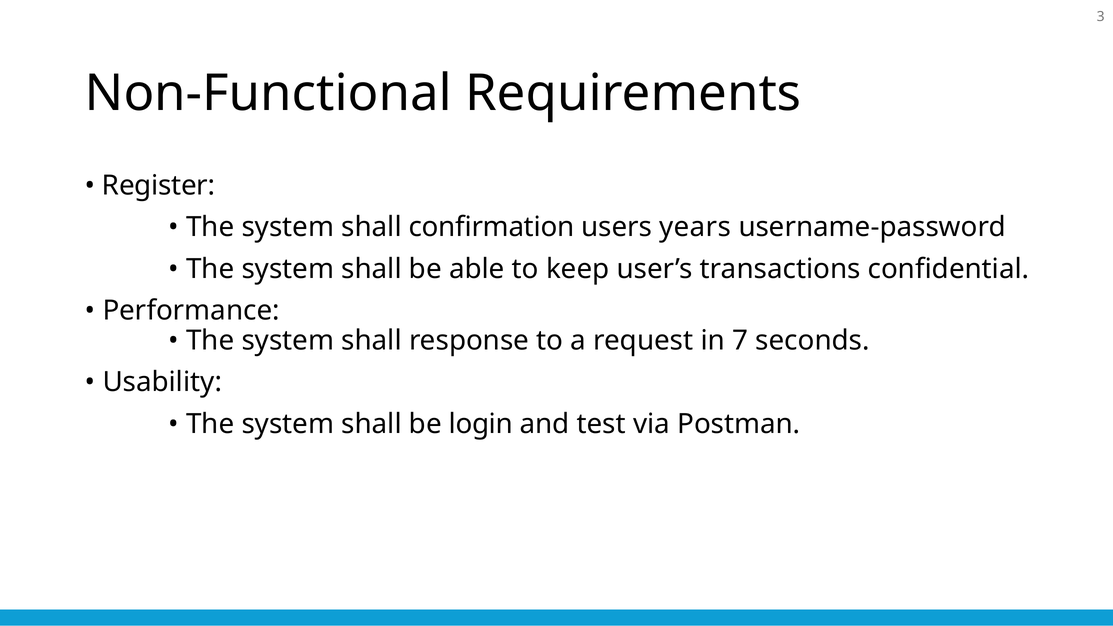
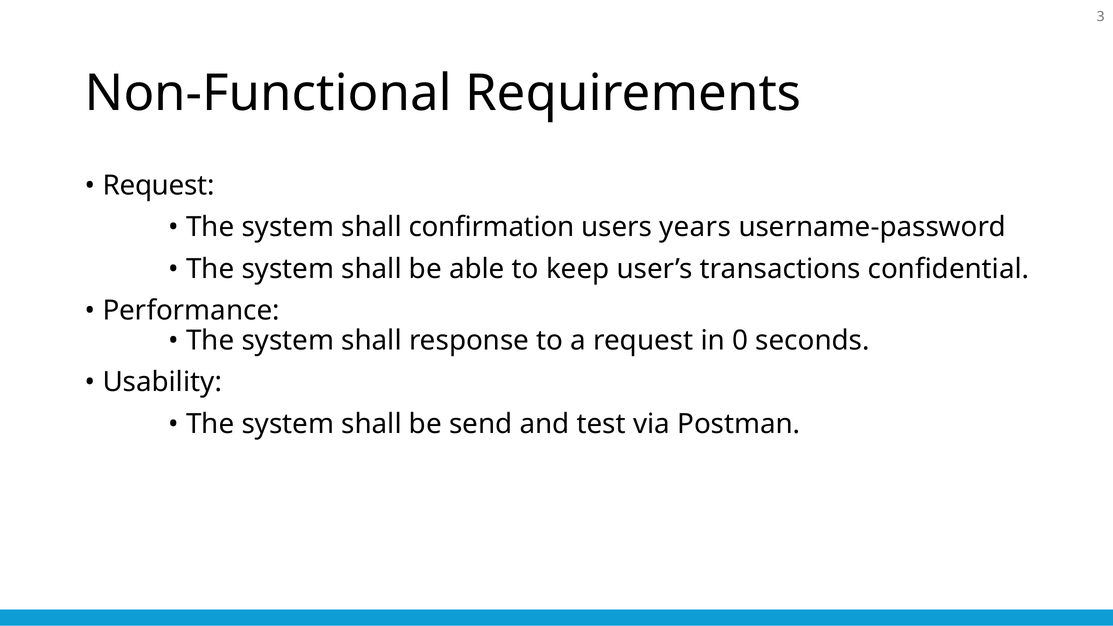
Register: Register -> Request (159, 186)
7: 7 -> 0 (740, 341)
login: login -> send (481, 424)
